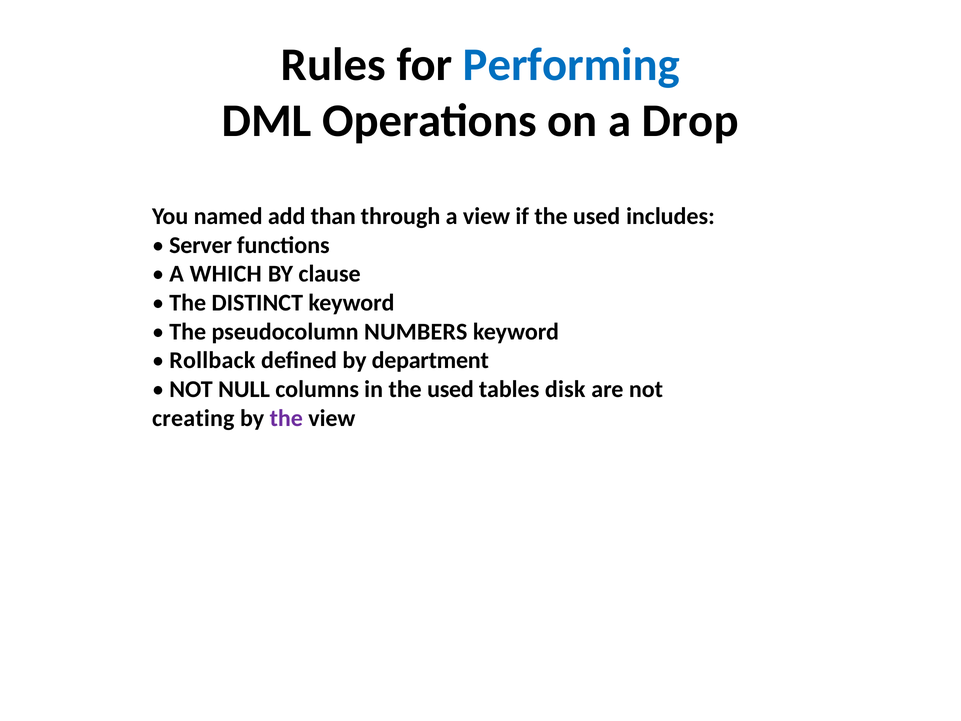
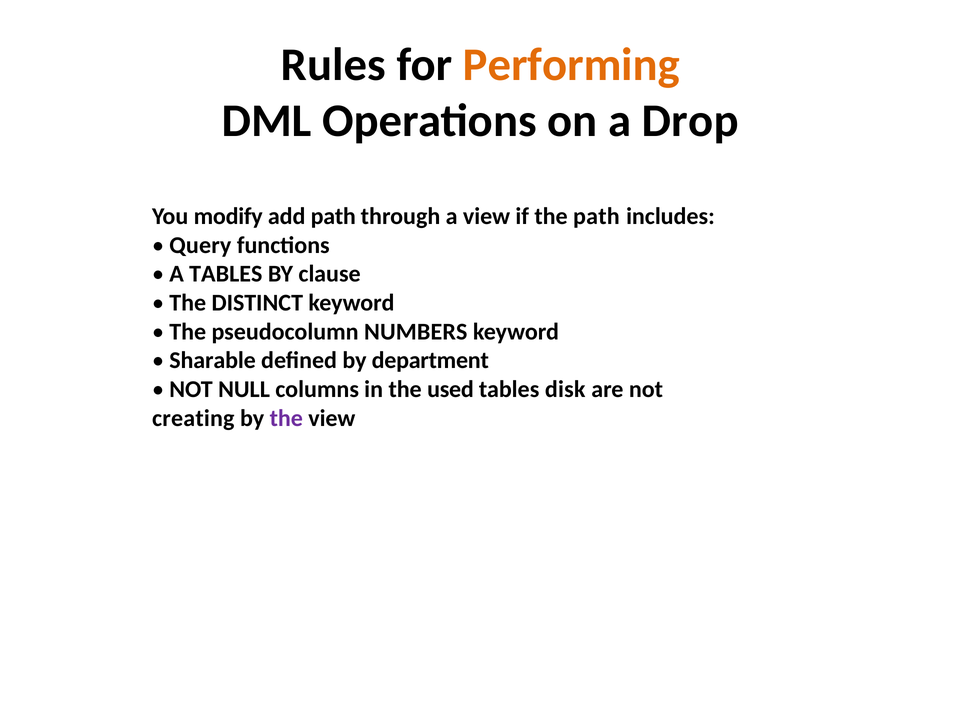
Performing colour: blue -> orange (571, 65)
named: named -> modify (228, 216)
add than: than -> path (333, 216)
if the used: used -> path (596, 216)
Server: Server -> Query (200, 245)
A WHICH: WHICH -> TABLES (226, 274)
Rollback: Rollback -> Sharable (213, 360)
